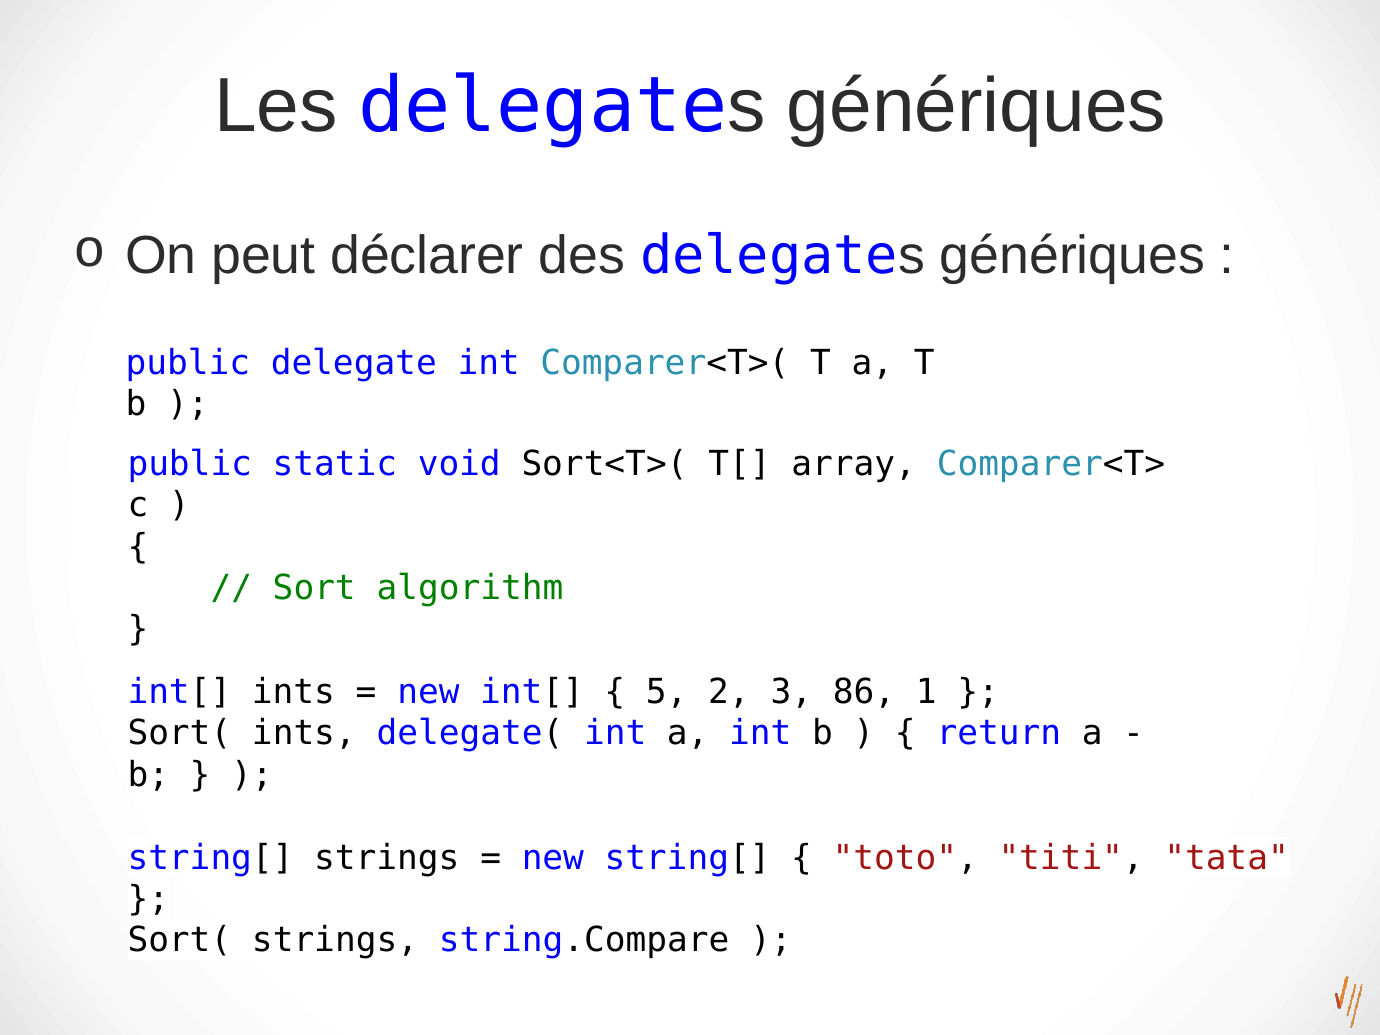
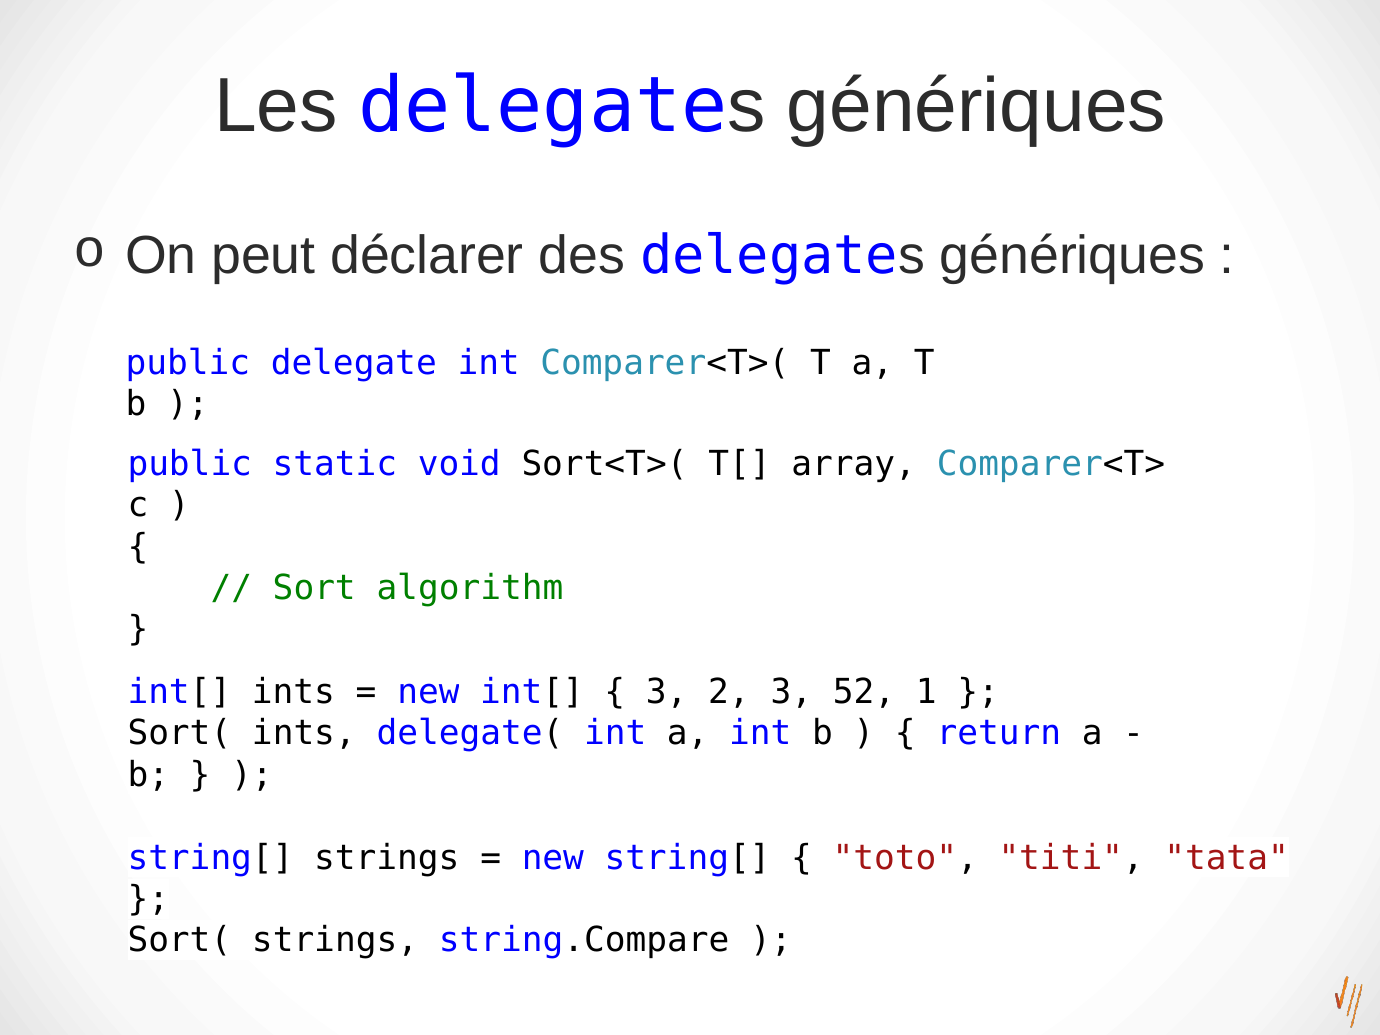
5: 5 -> 3 (667, 692)
86: 86 -> 52 (864, 692)
